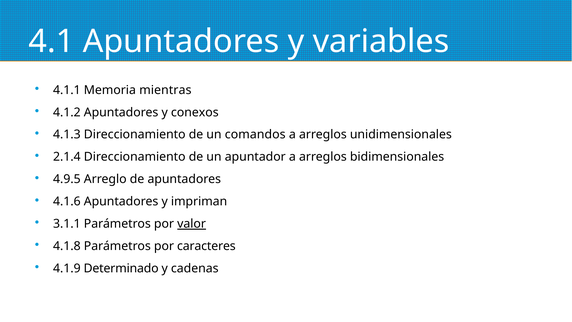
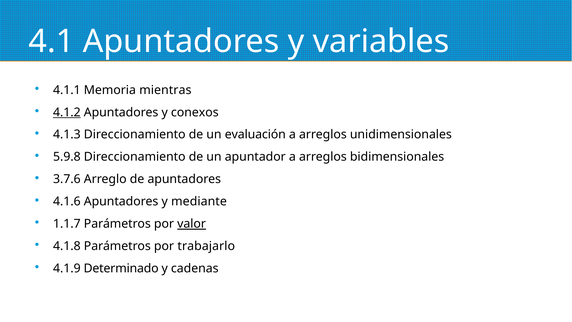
4.1.2 underline: none -> present (67, 112)
comandos: comandos -> evaluación (255, 135)
2.1.4: 2.1.4 -> 5.9.8 (67, 157)
4.9.5: 4.9.5 -> 3.7.6 (67, 179)
impriman: impriman -> mediante (199, 201)
3.1.1: 3.1.1 -> 1.1.7 (67, 224)
caracteres: caracteres -> trabajarlo (206, 246)
